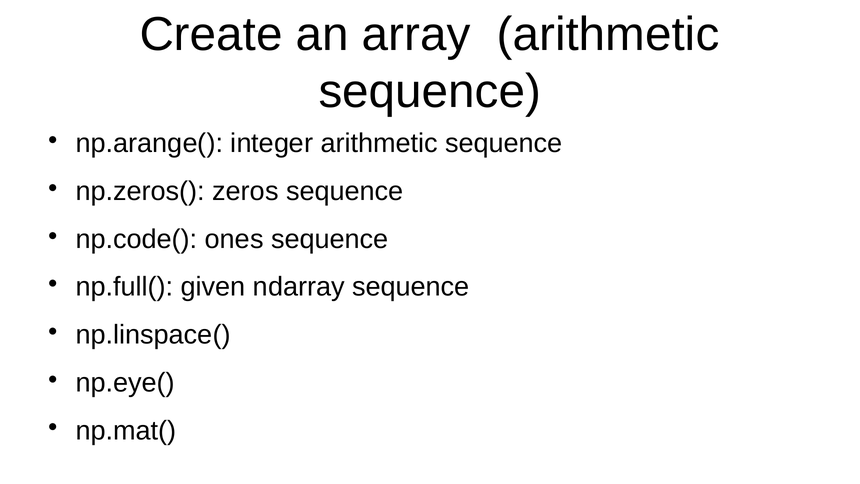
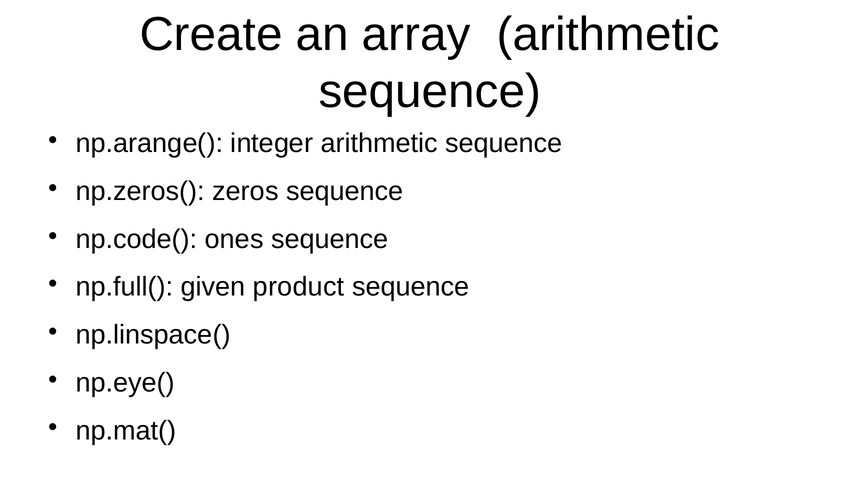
ndarray: ndarray -> product (299, 287)
